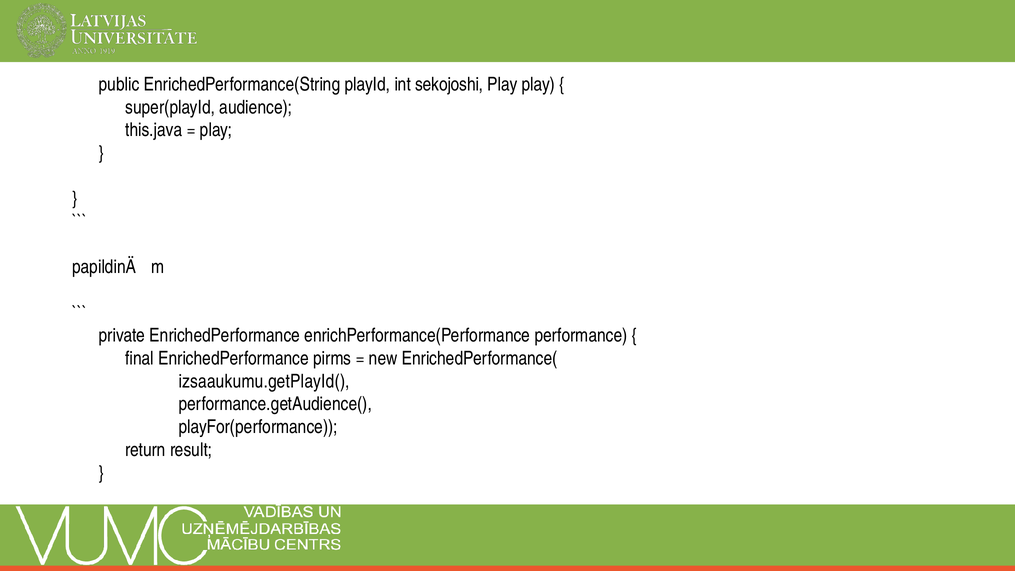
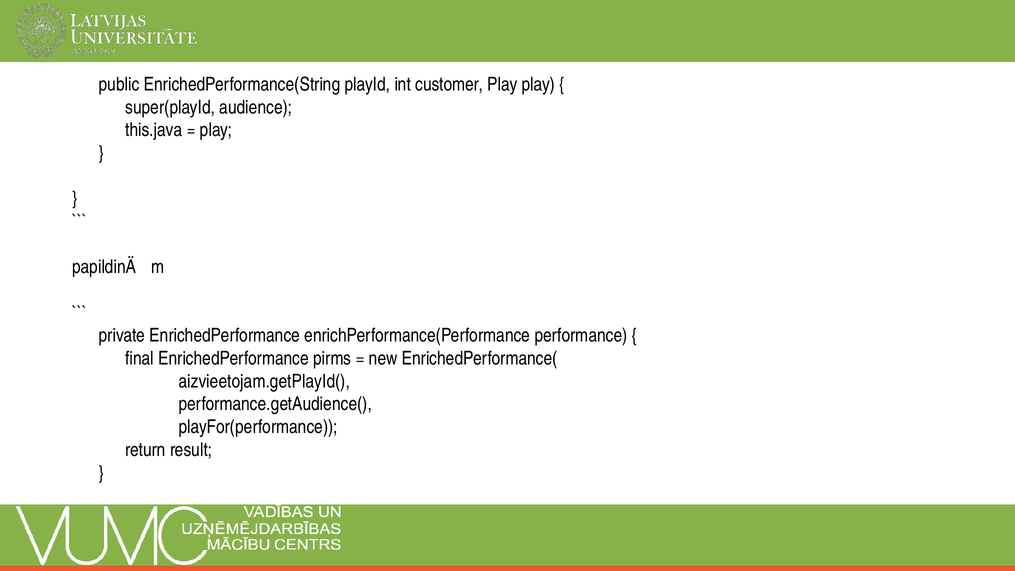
sekojoshi: sekojoshi -> customer (449, 84)
izsaaukumu.getPlayId(: izsaaukumu.getPlayId( -> aizvieetojam.getPlayId( (264, 381)
